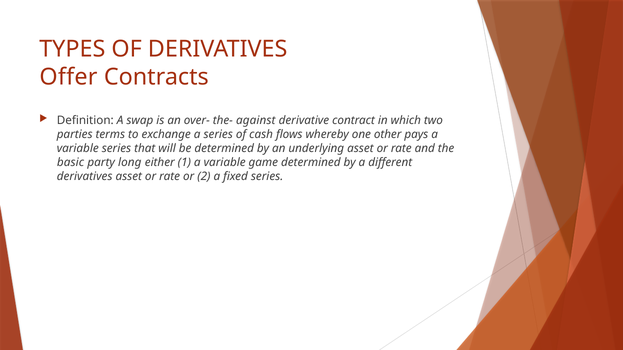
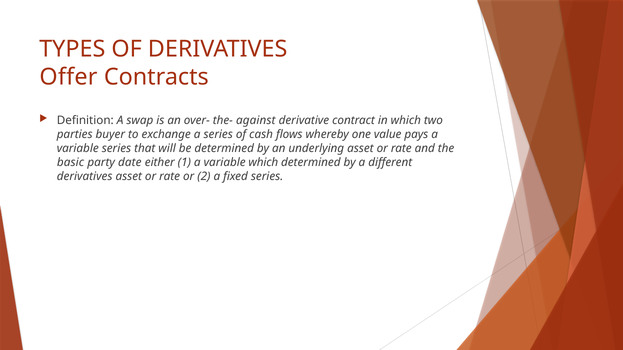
terms: terms -> buyer (110, 135)
other: other -> value (388, 135)
long: long -> date (130, 163)
variable game: game -> which (263, 163)
